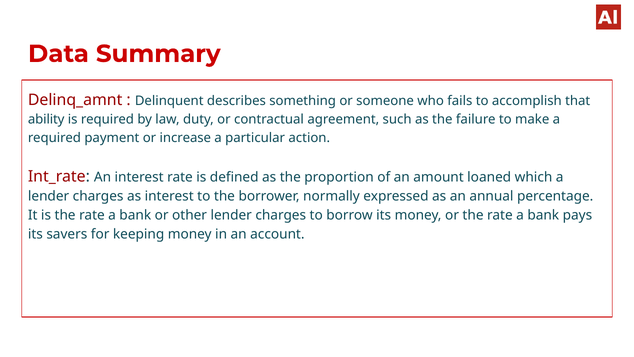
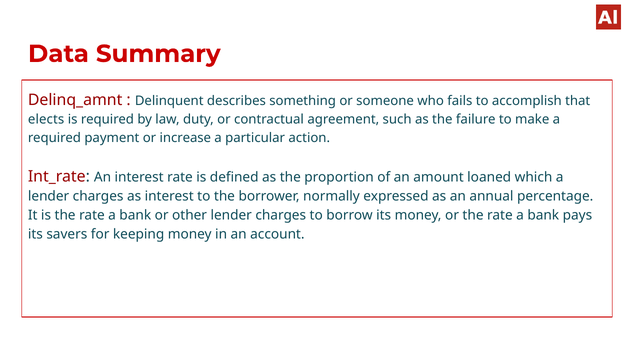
ability: ability -> elects (46, 119)
